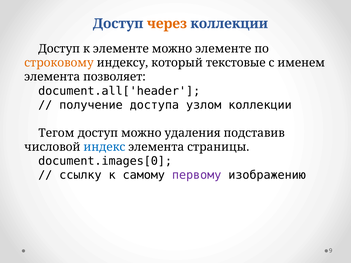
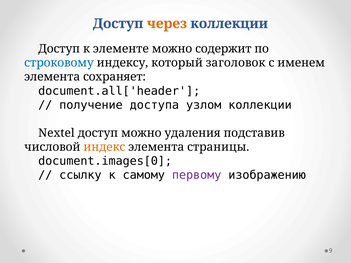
можно элементе: элементе -> содержит (223, 49)
строковому colour: orange -> blue (59, 63)
текстовые: текстовые -> заголовок (236, 63)
позволяет: позволяет -> сохраняет (114, 77)
Тегом: Тегом -> Nextel (56, 133)
индекс colour: blue -> orange (104, 147)
